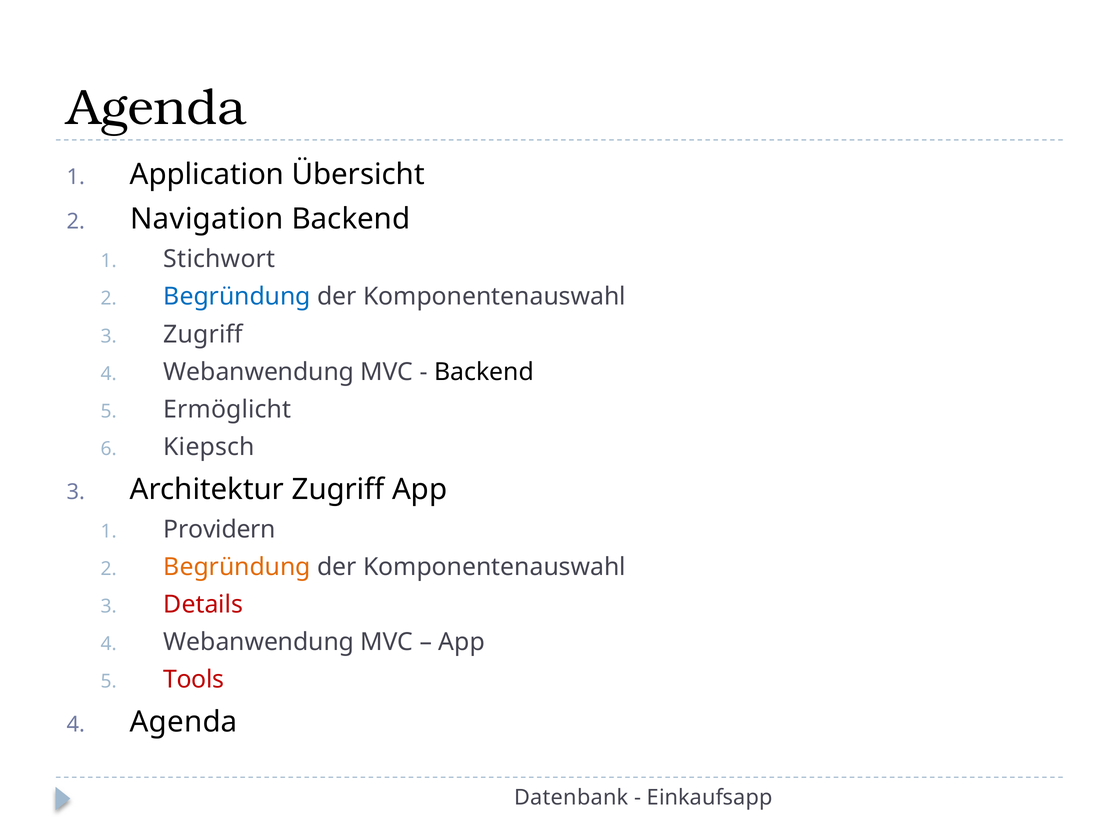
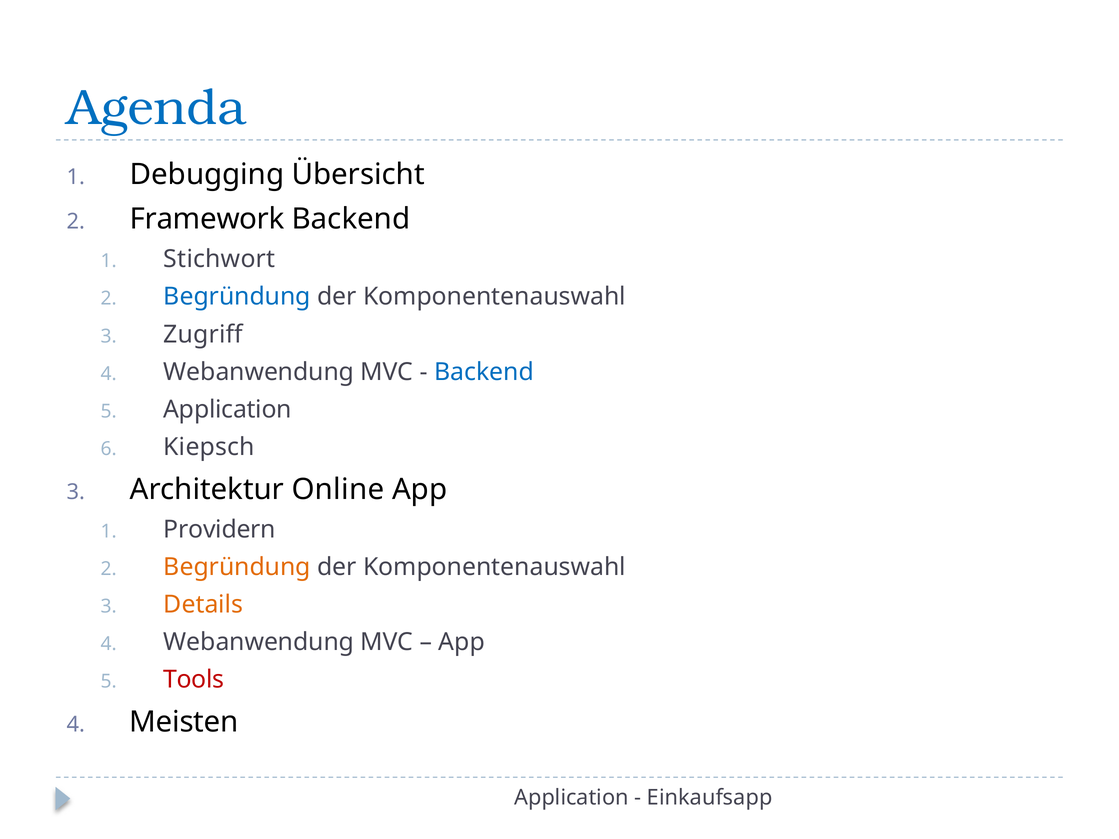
Agenda colour: black -> blue (157, 108)
Application: Application -> Debugging (207, 174)
Navigation: Navigation -> Framework (207, 219)
Backend colour: black -> blue (484, 372)
Ermöglicht: Ermöglicht -> Application (228, 410)
Architektur Zugriff: Zugriff -> Online (338, 489)
Details colour: red -> orange (203, 605)
Agenda: Agenda -> Meisten (184, 722)
Datenbank: Datenbank -> Application (571, 798)
